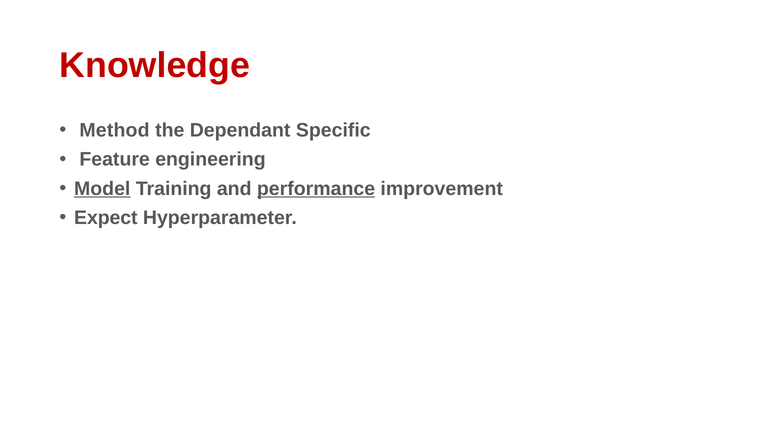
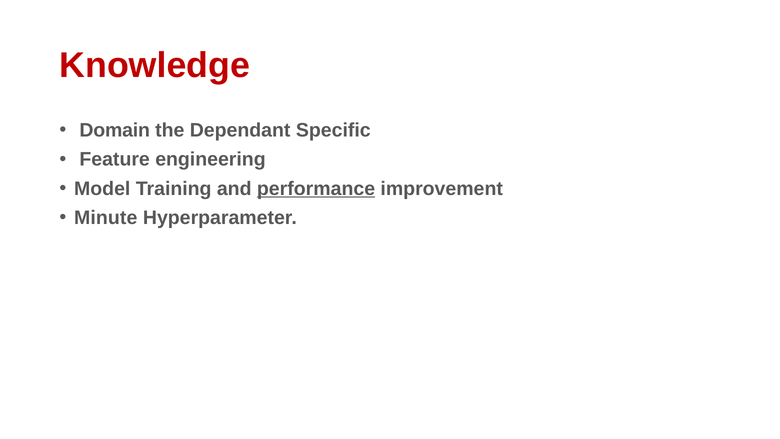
Method: Method -> Domain (115, 130)
Model underline: present -> none (102, 188)
Expect: Expect -> Minute (106, 218)
